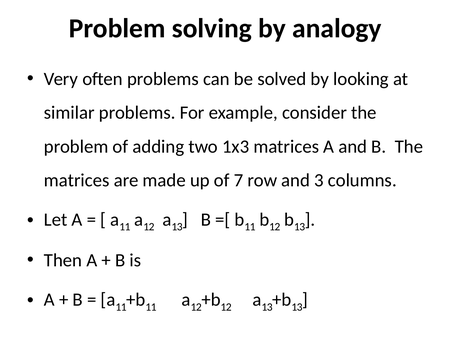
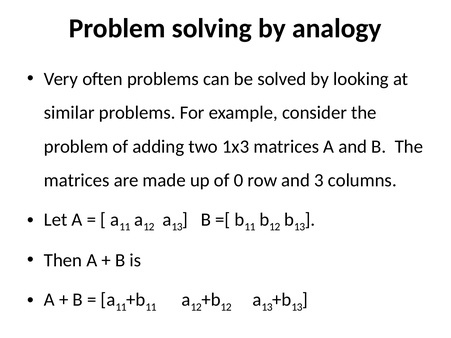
7: 7 -> 0 (239, 180)
